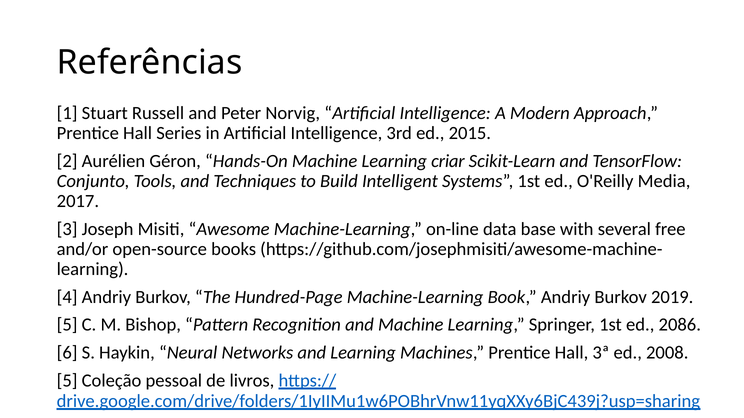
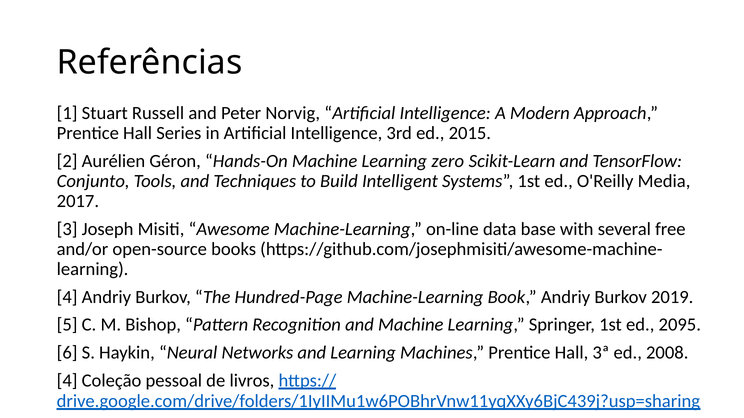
criar: criar -> zero (448, 161)
2086: 2086 -> 2095 (680, 325)
5: 5 -> 4 (67, 381)
